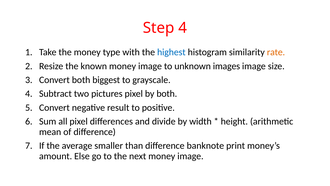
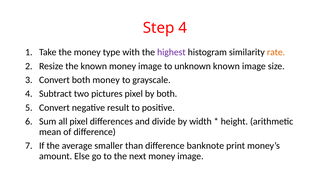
highest colour: blue -> purple (171, 52)
unknown images: images -> known (226, 66)
both biggest: biggest -> money (106, 80)
